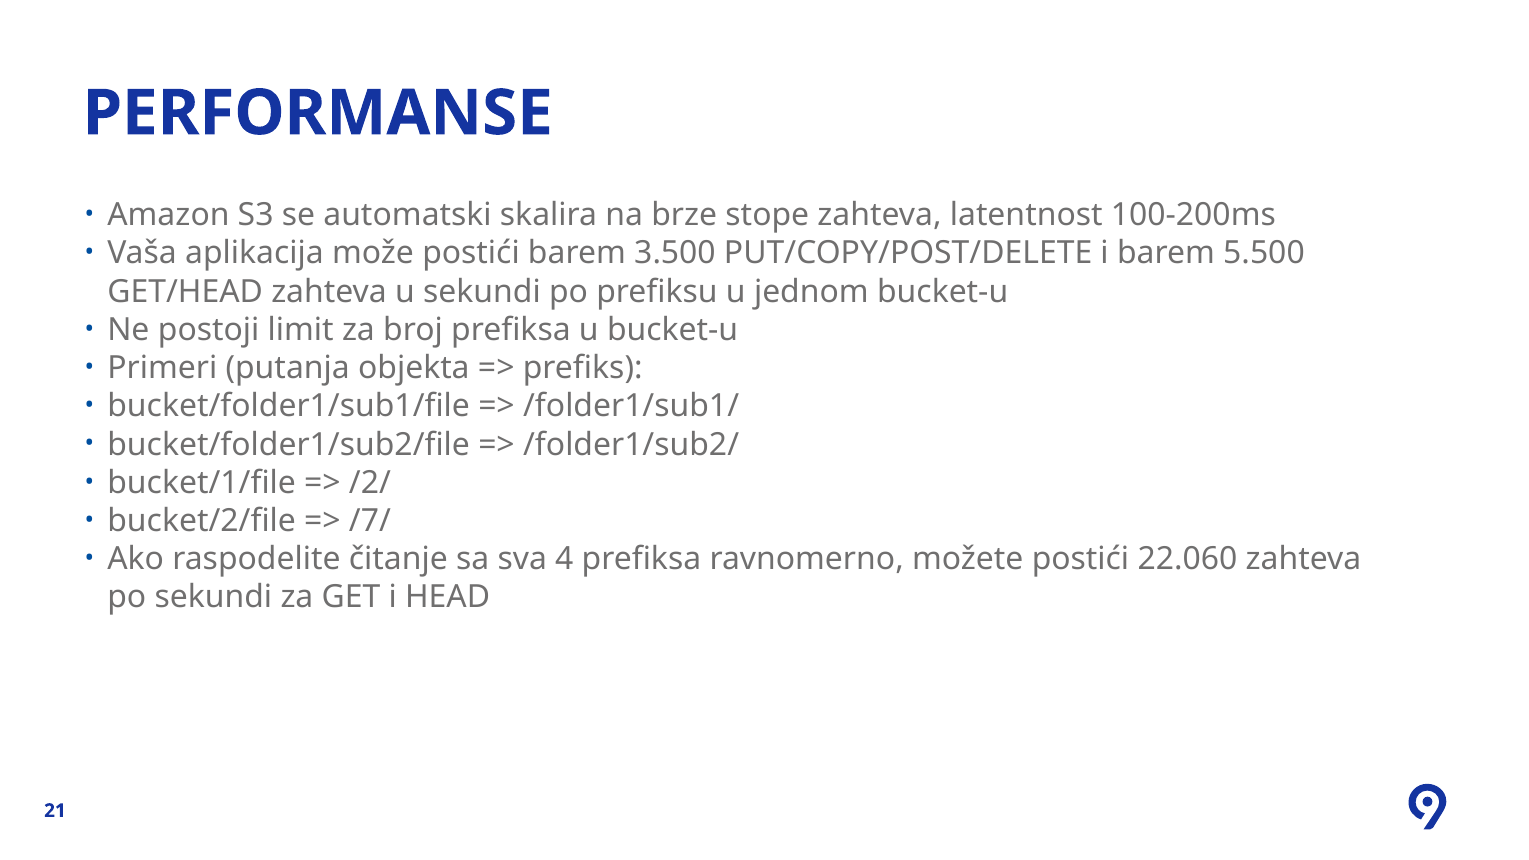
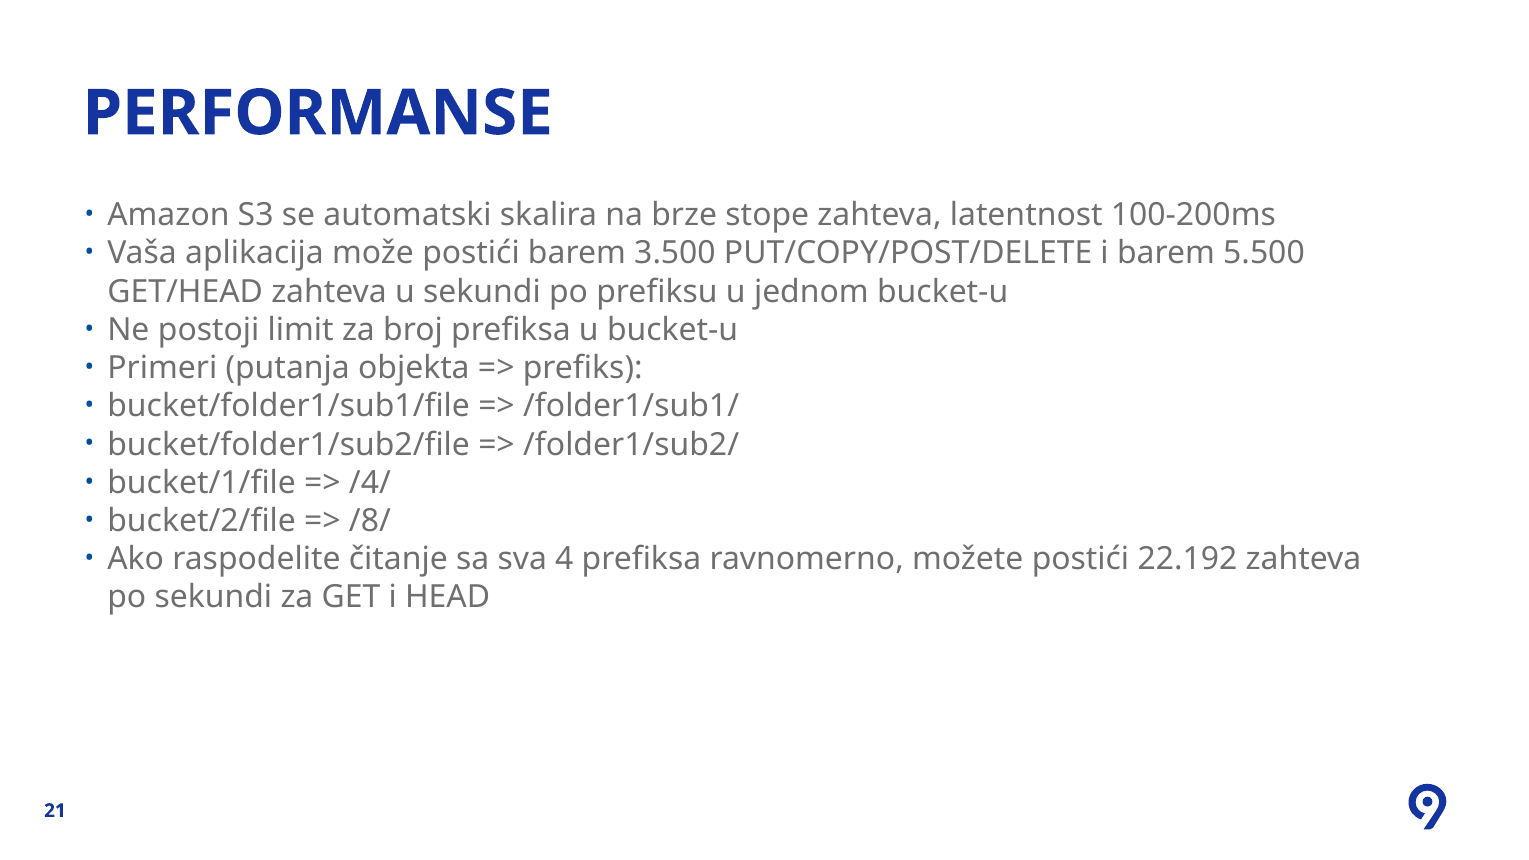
/2/: /2/ -> /4/ (370, 483)
/7/: /7/ -> /8/ (370, 521)
22.060: 22.060 -> 22.192 (1187, 559)
